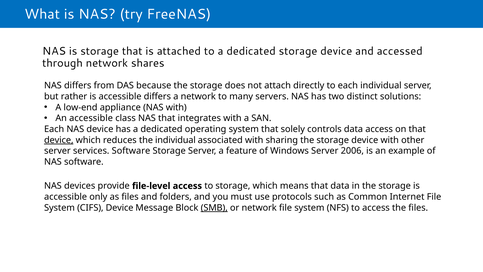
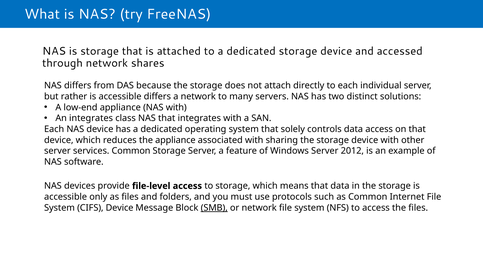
An accessible: accessible -> integrates (91, 118)
device underline: present -> none (59, 140)
the individual: individual -> appliance (175, 140)
services Software: Software -> Common (131, 151)
2006: 2006 -> 2012 (352, 151)
